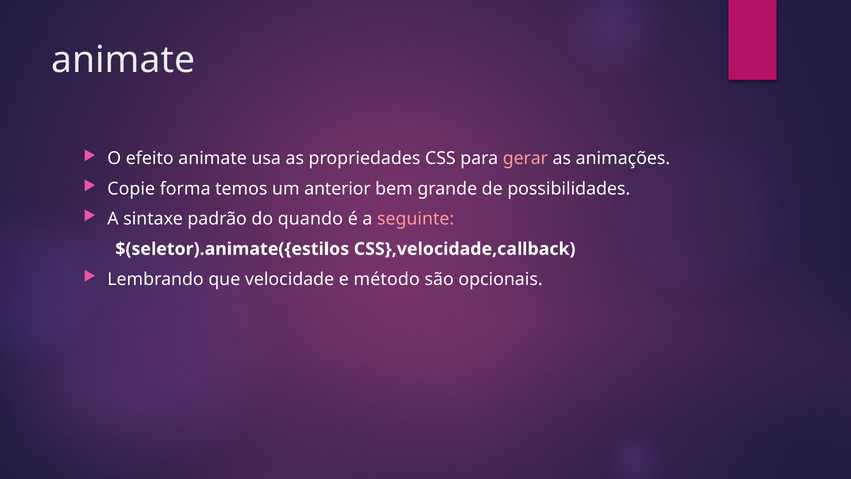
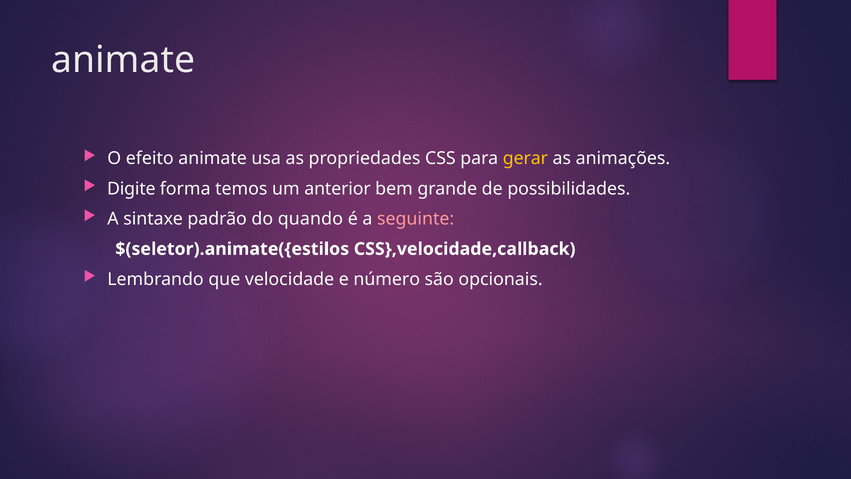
gerar colour: pink -> yellow (525, 158)
Copie: Copie -> Digite (131, 189)
método: método -> número (387, 279)
